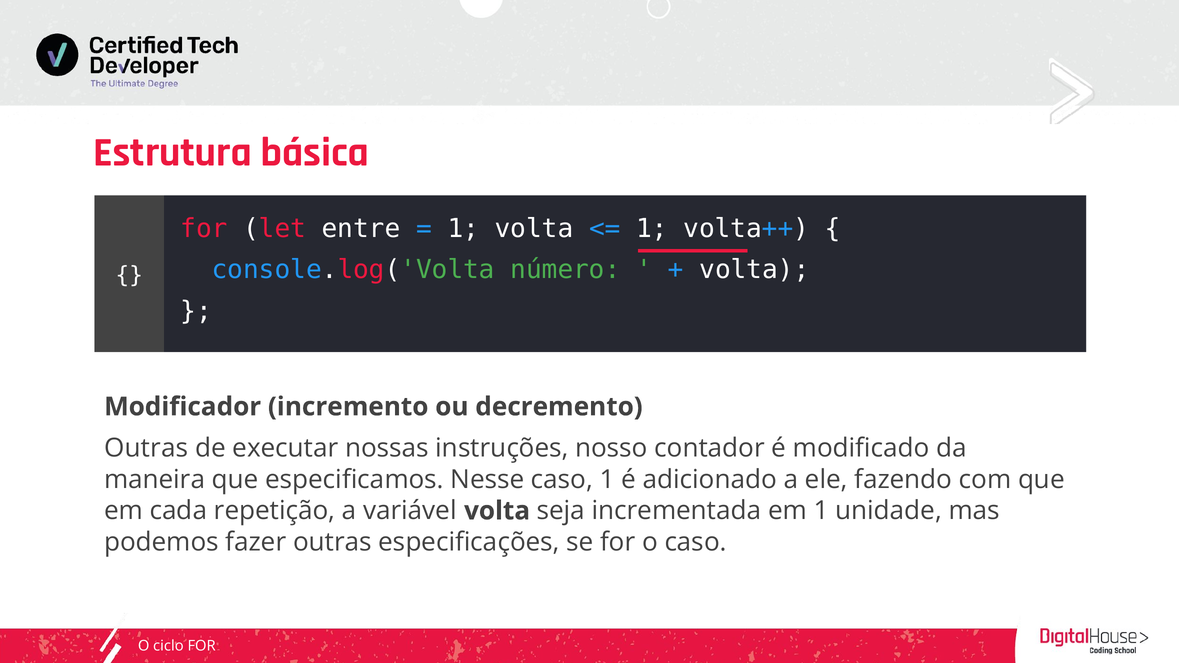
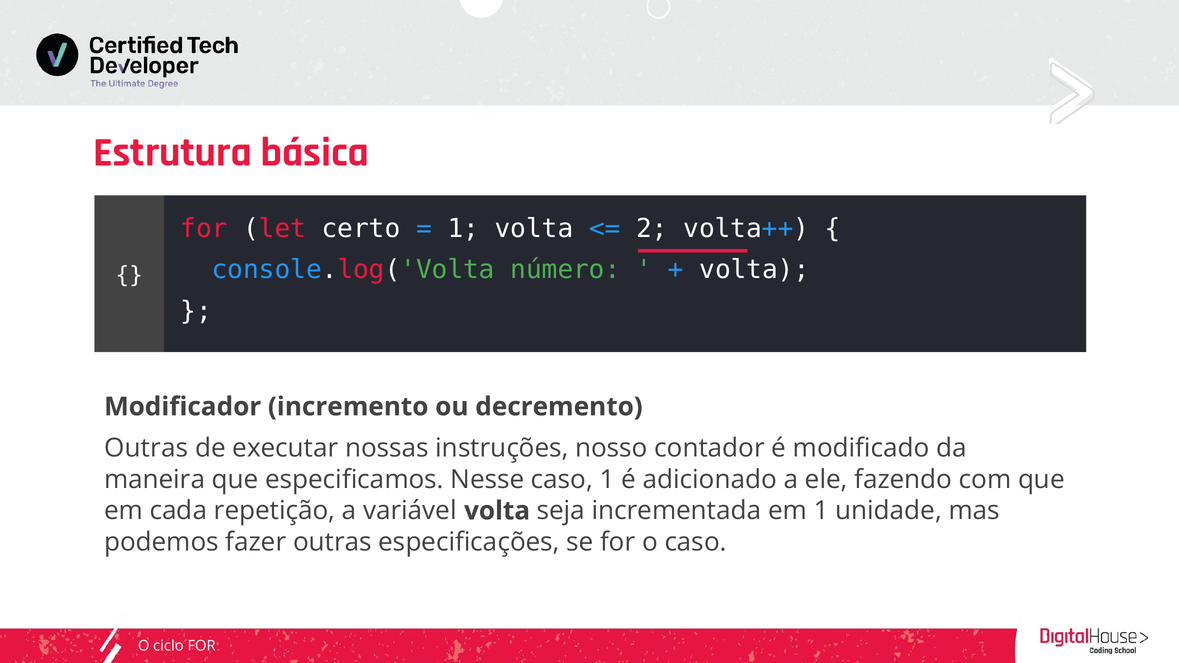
entre: entre -> certo (361, 229)
1: 1 -> 2 (652, 229)
